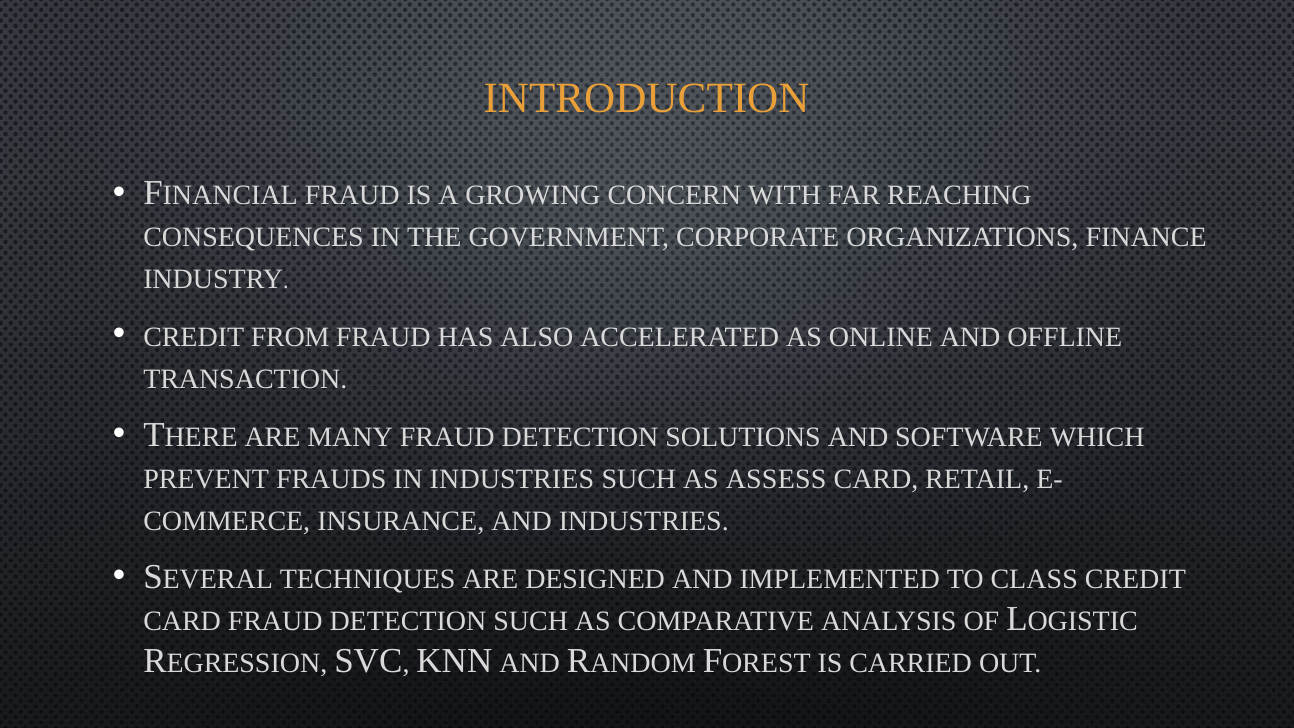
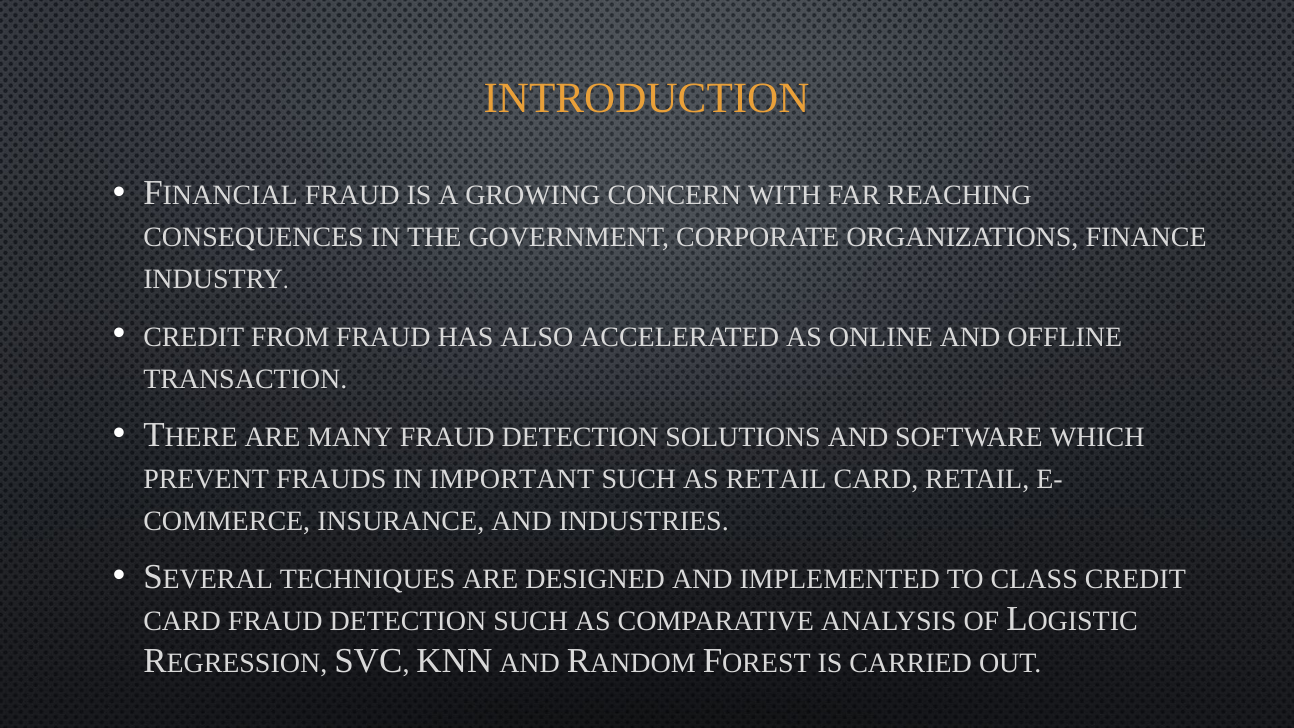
IN INDUSTRIES: INDUSTRIES -> IMPORTANT (512, 479)
AS ASSESS: ASSESS -> RETAIL (776, 479)
